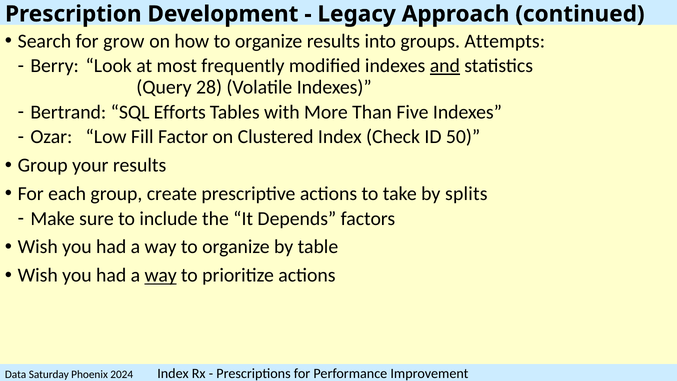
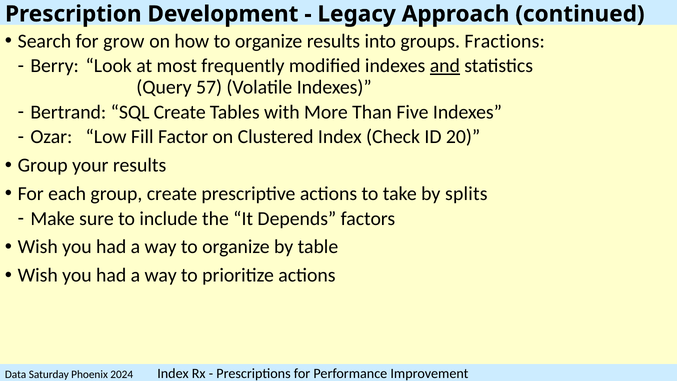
Attempts: Attempts -> Fractions (505, 41)
28: 28 -> 57 (209, 87)
SQL Efforts: Efforts -> Create (180, 112)
50: 50 -> 20 (463, 137)
way underline: present -> none (161, 275)
